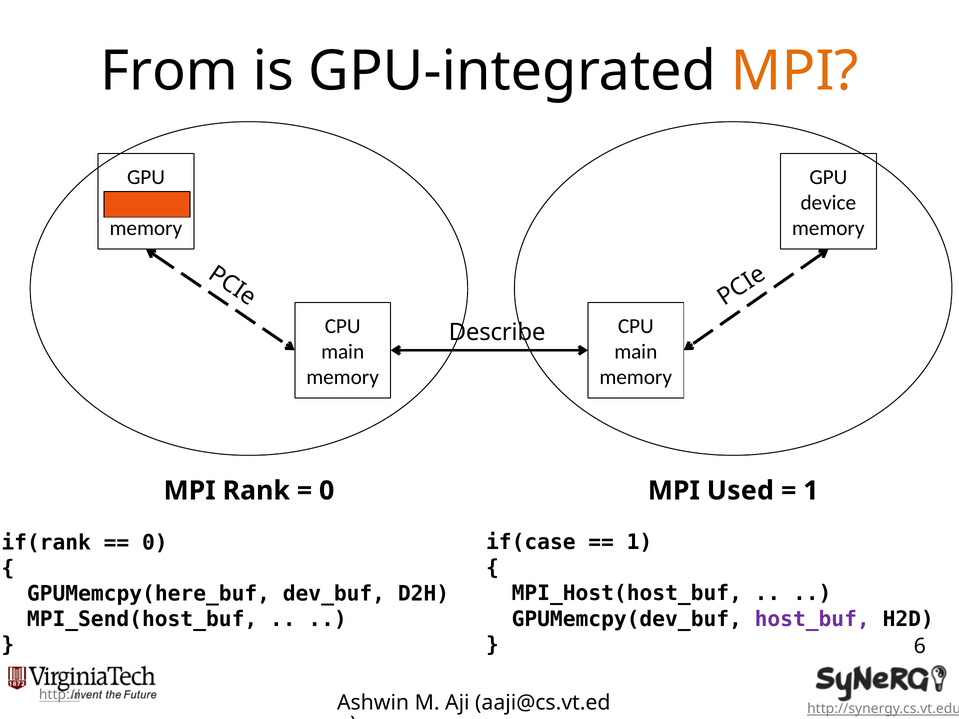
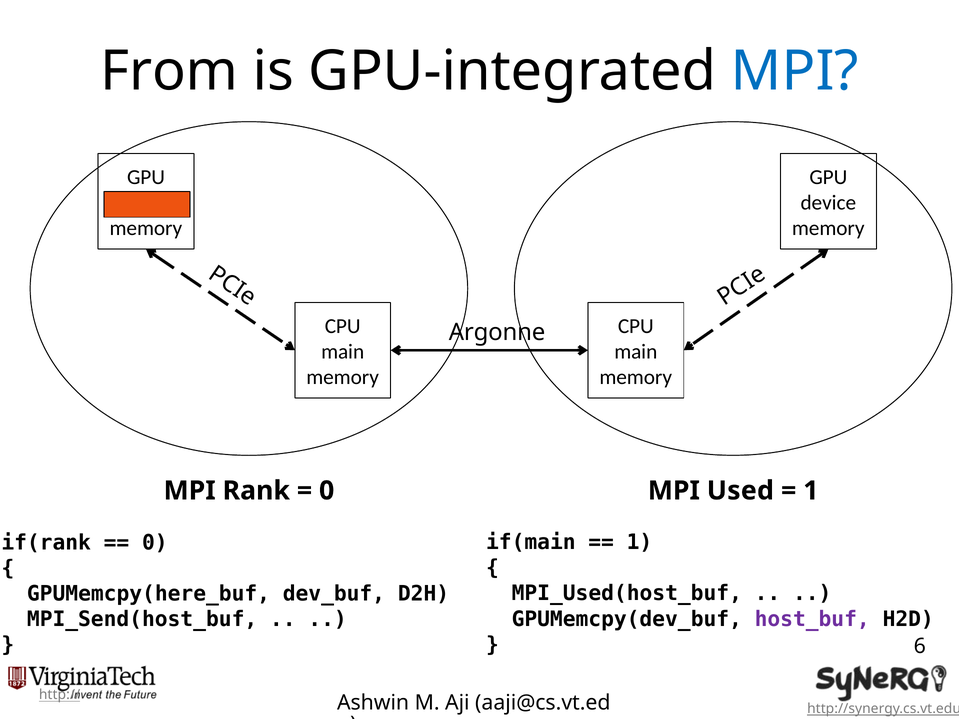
MPI colour: orange -> blue (795, 71)
Describe: Describe -> Argonne (497, 332)
if(case: if(case -> if(main (531, 543)
MPI_Host(host_buf: MPI_Host(host_buf -> MPI_Used(host_buf (627, 594)
